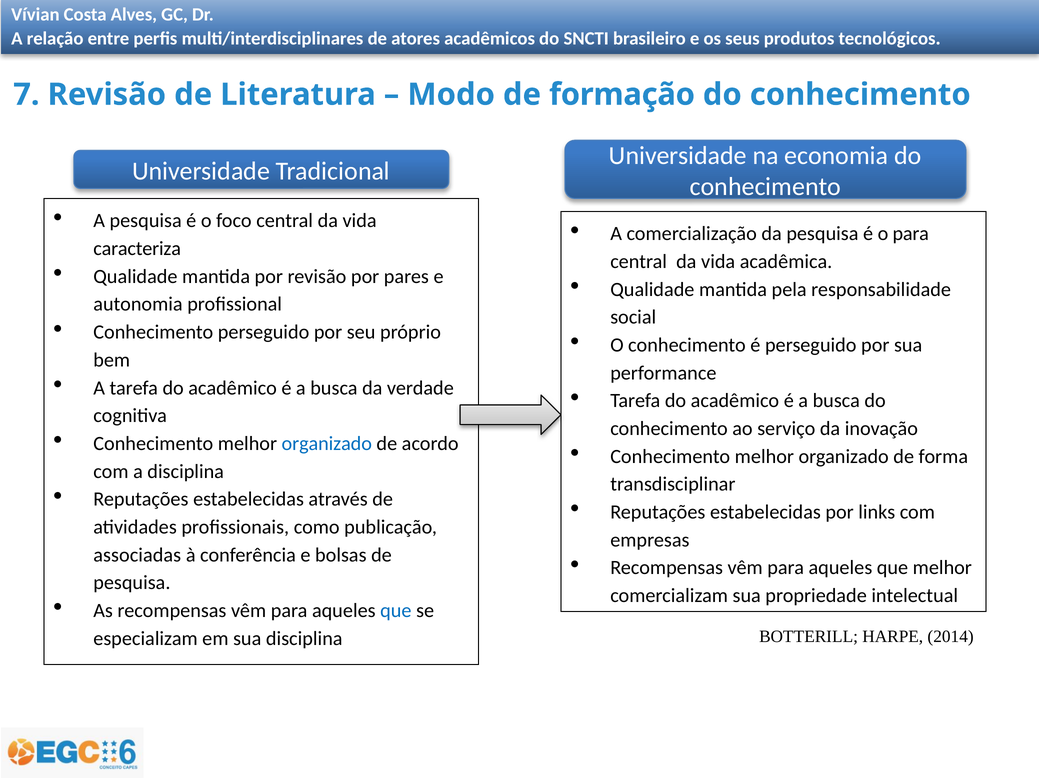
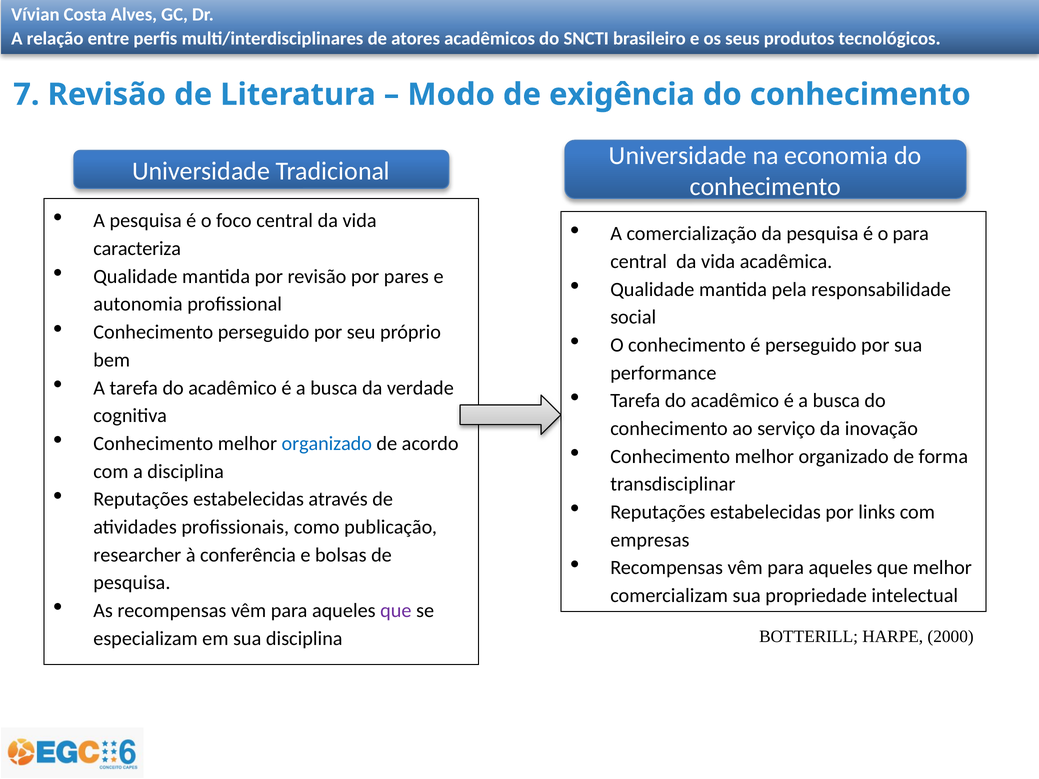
formação: formação -> exigência (622, 95)
associadas: associadas -> researcher (137, 555)
que colour: blue -> purple (396, 611)
2014: 2014 -> 2000 (951, 637)
